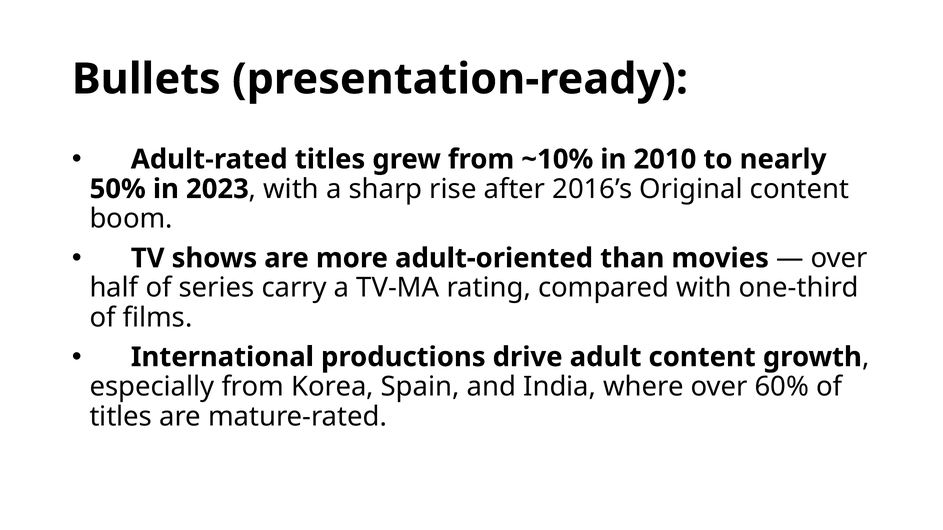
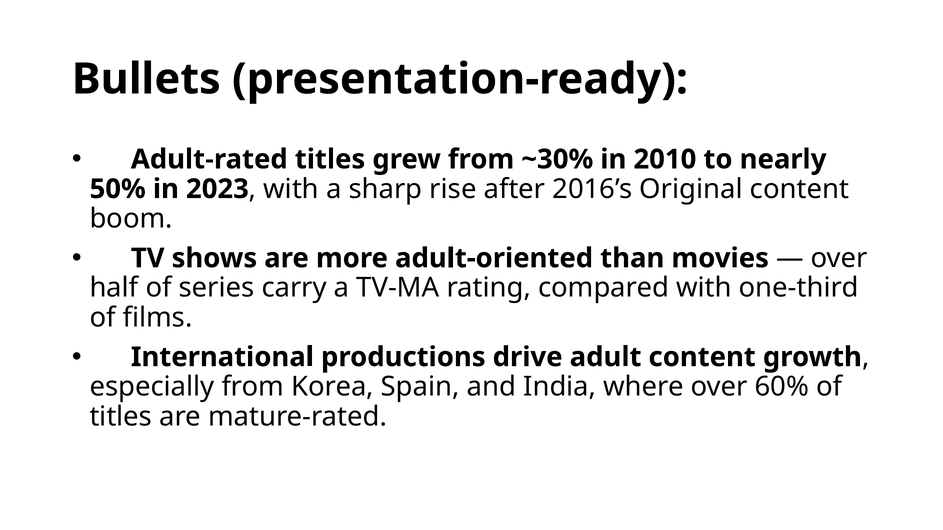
~10%: ~10% -> ~30% (557, 159)
